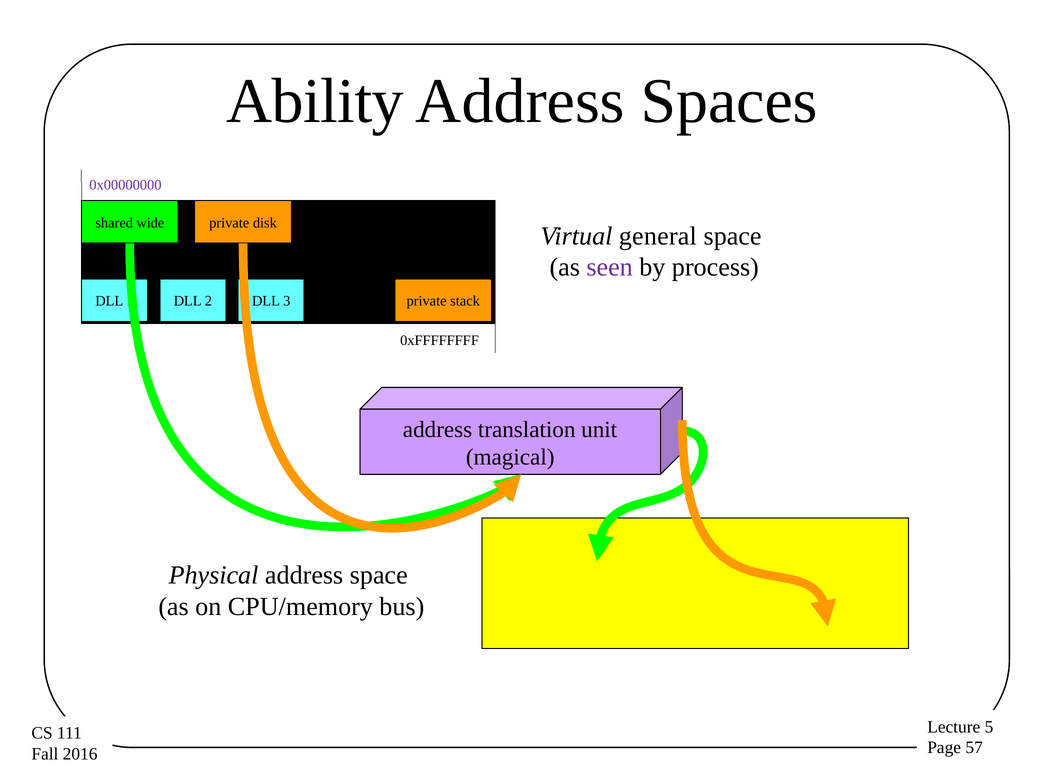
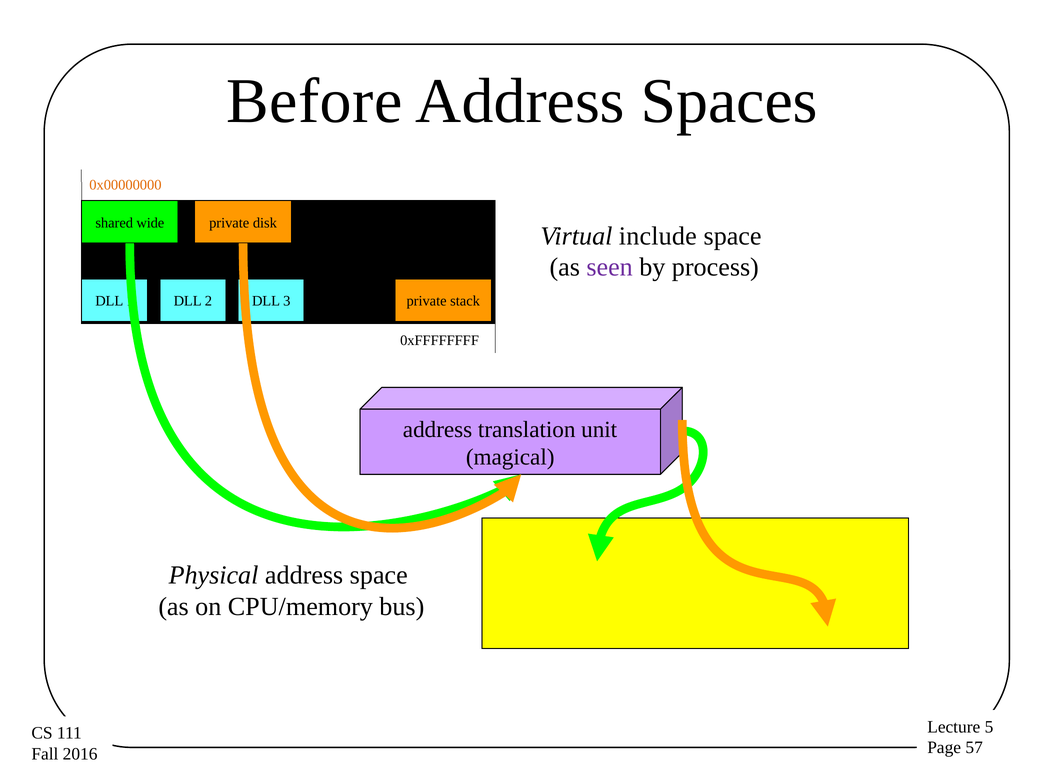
Ability: Ability -> Before (314, 101)
0x00000000 colour: purple -> orange (125, 185)
general: general -> include (658, 236)
